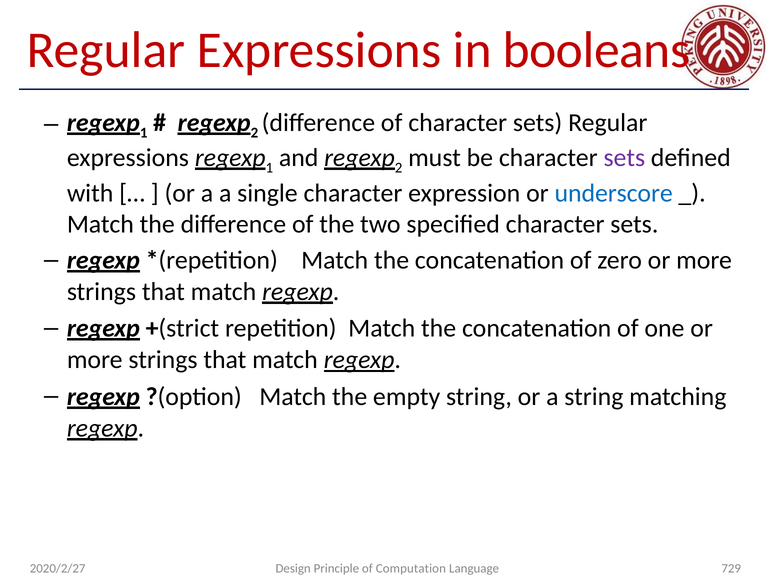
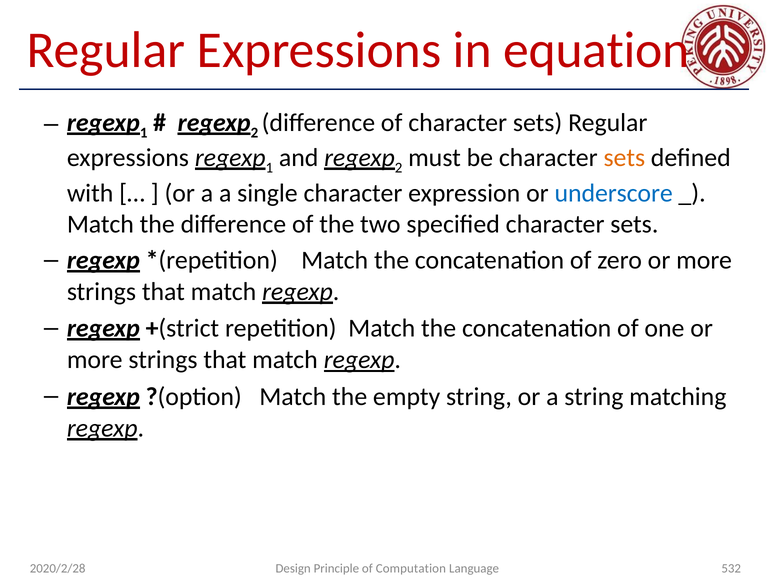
booleans: booleans -> equation (596, 50)
sets colour: purple -> orange (624, 158)
729: 729 -> 532 (731, 569)
2020/2/27: 2020/2/27 -> 2020/2/28 (58, 569)
